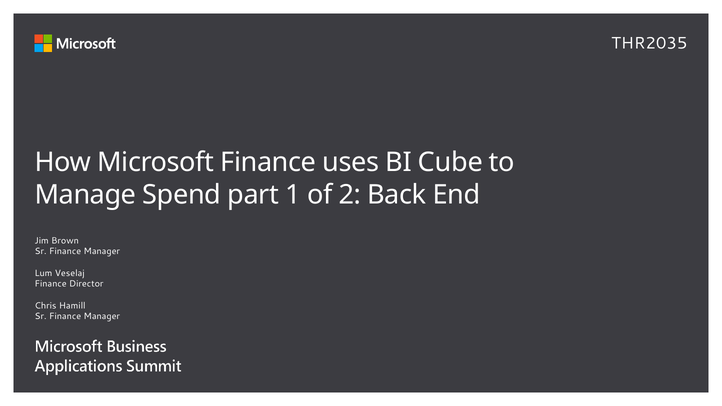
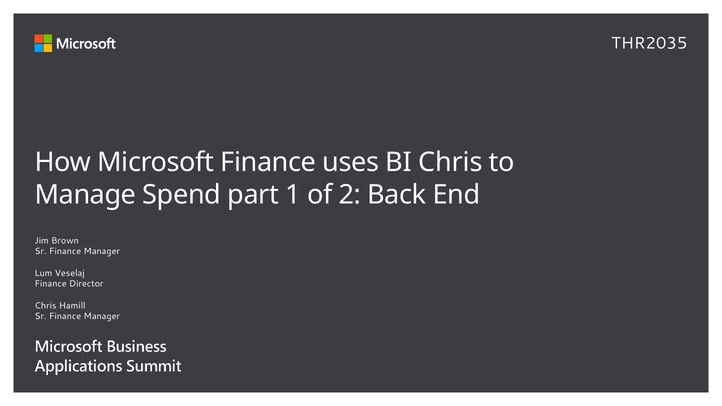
BI Cube: Cube -> Chris (450, 162)
